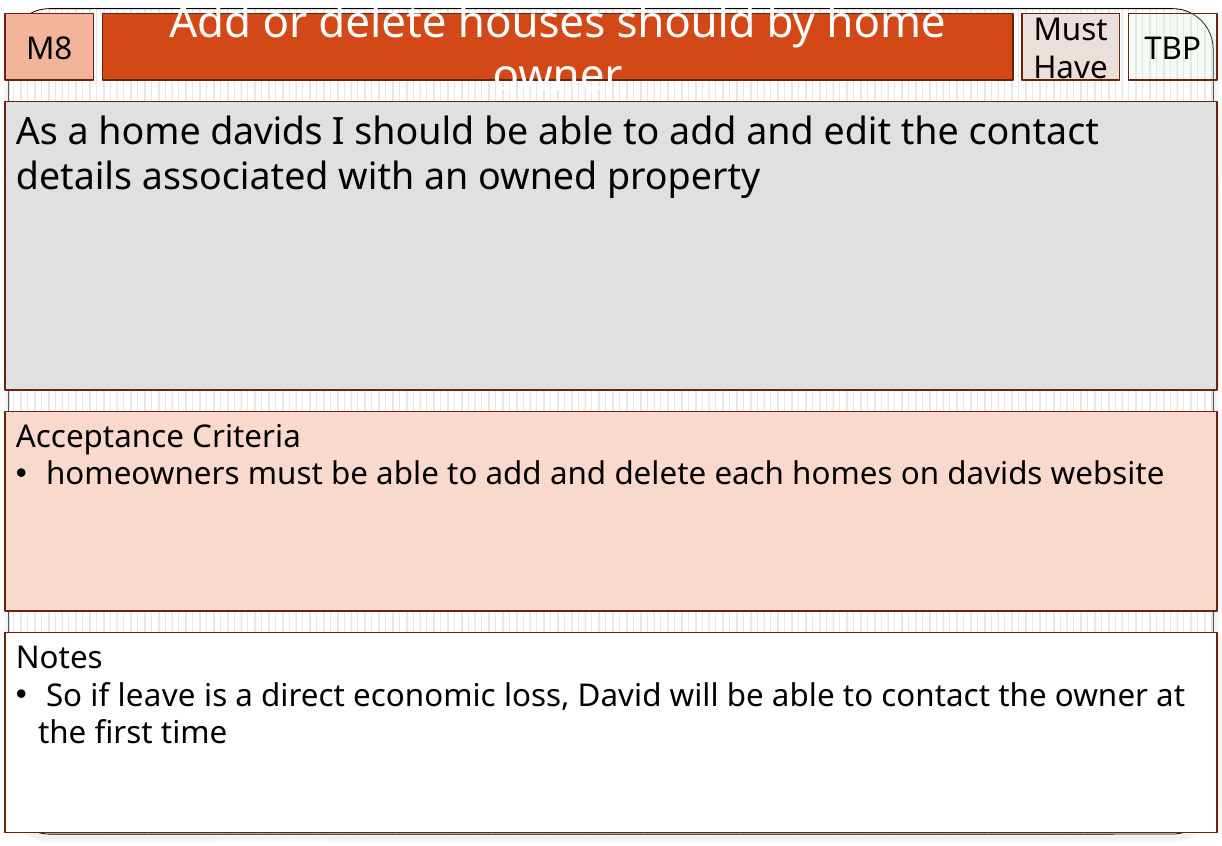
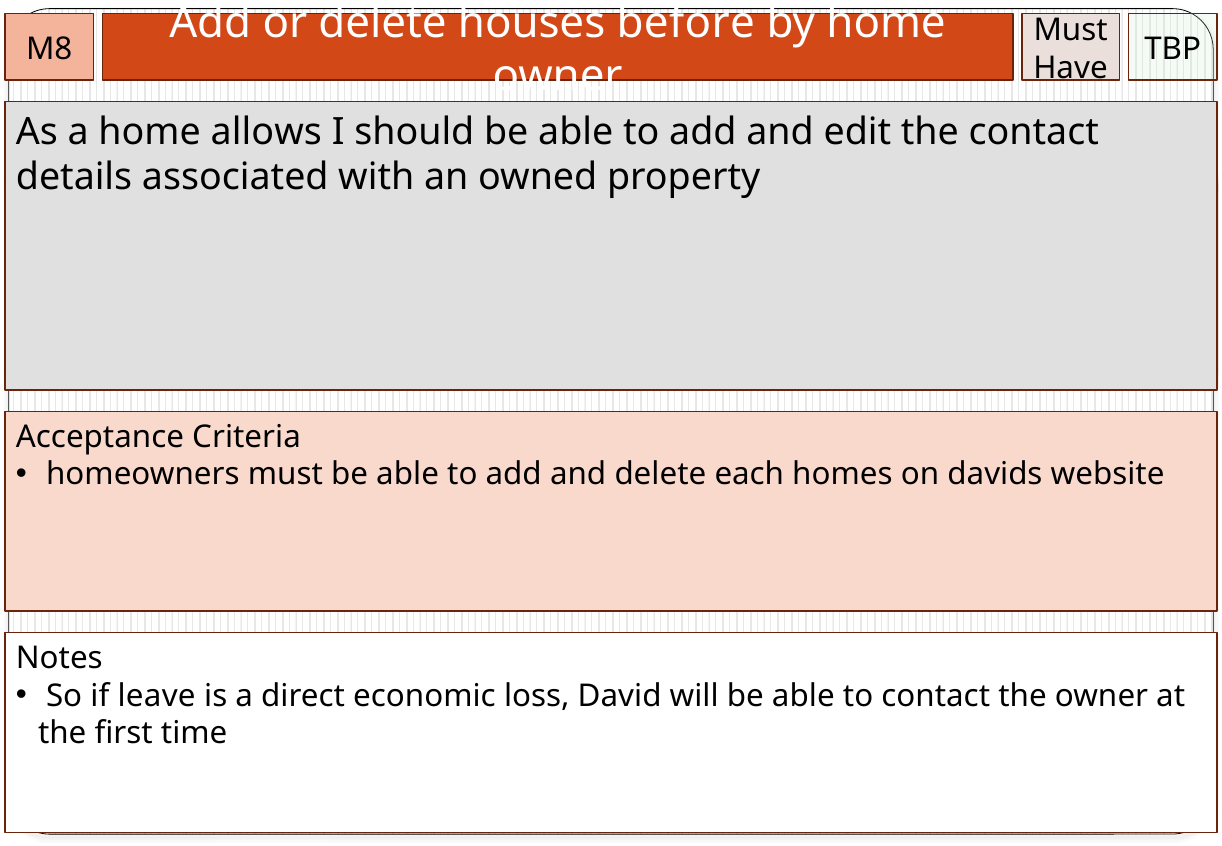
houses should: should -> before (686, 23)
home davids: davids -> allows (266, 132)
